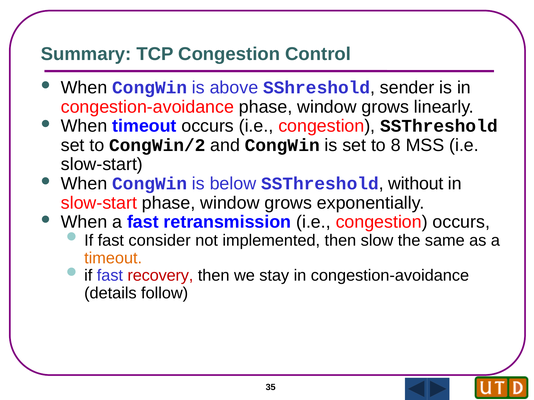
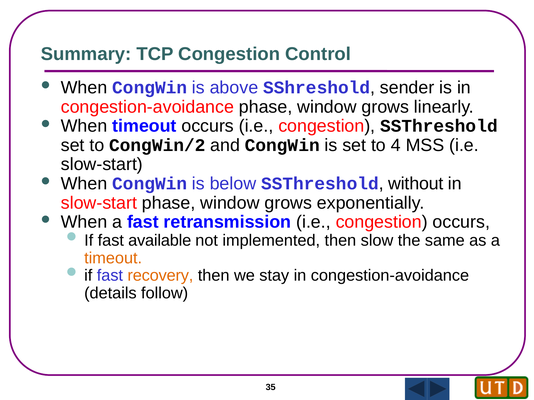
8: 8 -> 4 (396, 145)
consider: consider -> available (160, 241)
recovery colour: red -> orange (160, 276)
